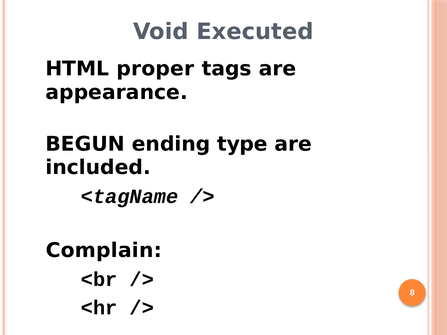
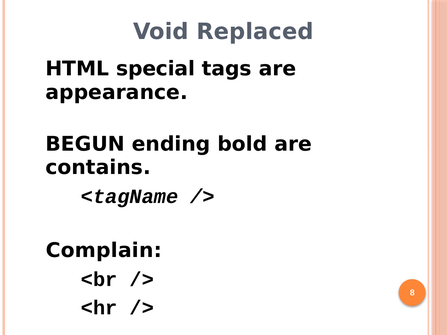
Executed: Executed -> Replaced (255, 32)
proper: proper -> special (156, 69)
type: type -> bold (242, 144)
included: included -> contains (98, 168)
